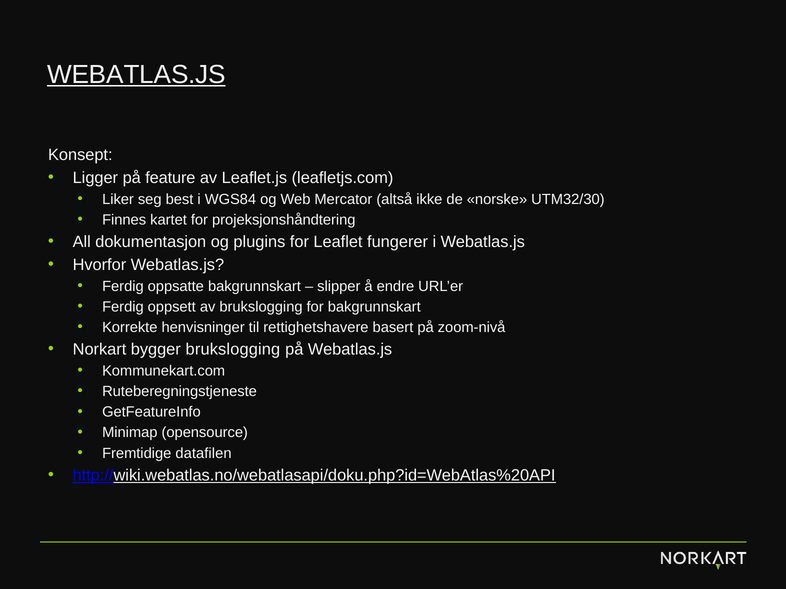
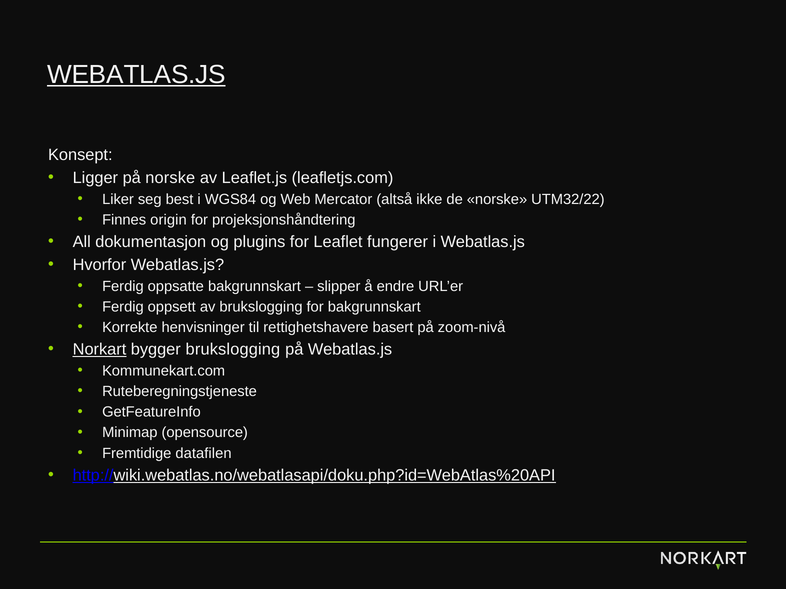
på feature: feature -> norske (170, 178)
UTM32/30: UTM32/30 -> UTM32/22 (568, 199)
kartet: kartet -> origin (169, 220)
Norkart underline: none -> present (99, 350)
